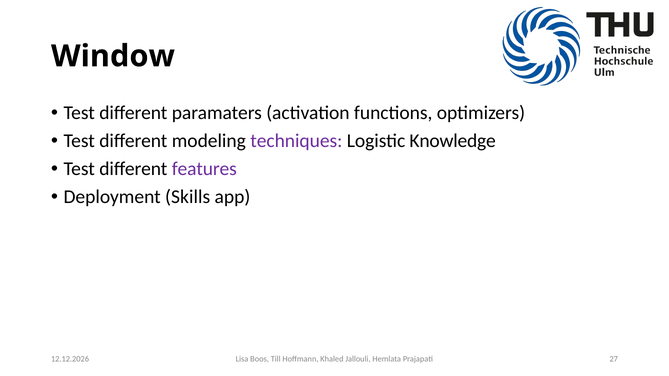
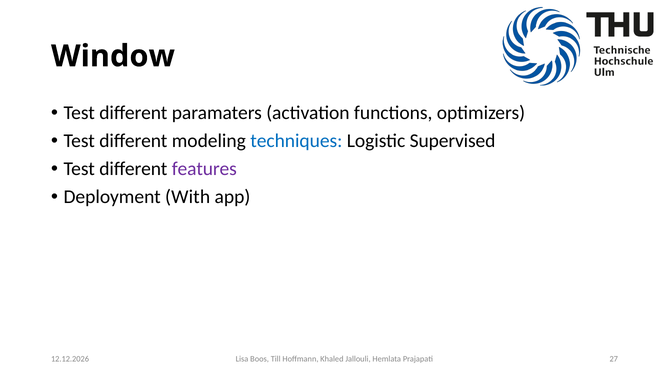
techniques colour: purple -> blue (296, 141)
Knowledge: Knowledge -> Supervised (453, 141)
Skills: Skills -> With (188, 197)
